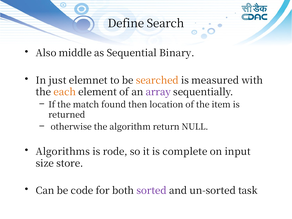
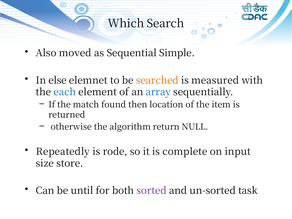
Define: Define -> Which (126, 24)
middle: middle -> moved (75, 53)
Binary: Binary -> Simple (177, 53)
just: just -> else (58, 80)
each colour: orange -> blue (65, 92)
array colour: purple -> blue (158, 92)
Algorithms: Algorithms -> Repeatedly (63, 152)
code: code -> until (82, 191)
